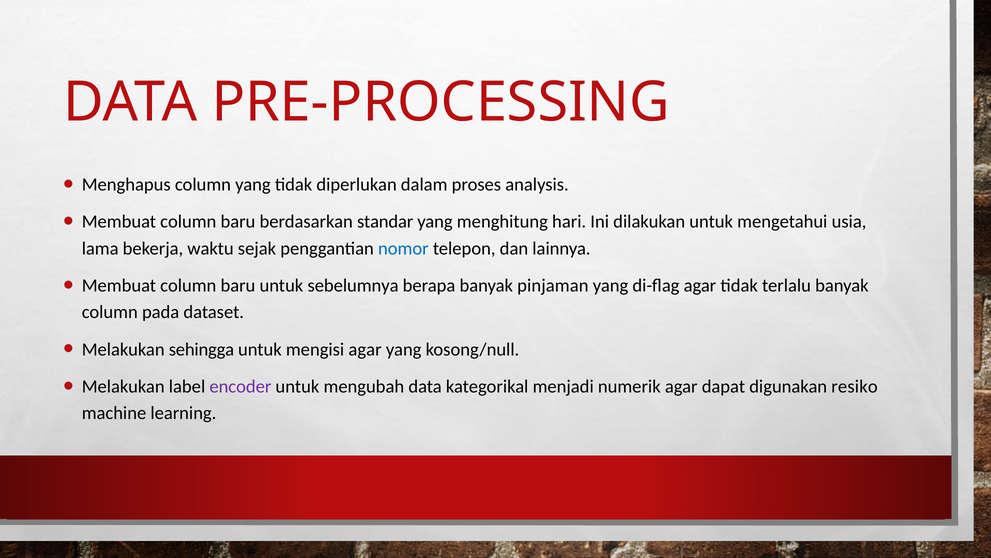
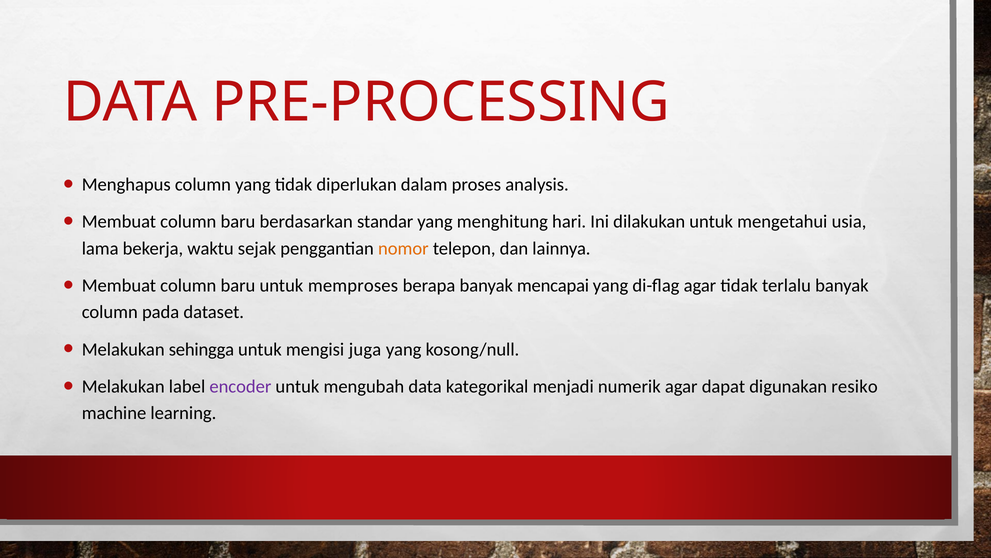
nomor colour: blue -> orange (403, 248)
sebelumnya: sebelumnya -> memproses (353, 285)
pinjaman: pinjaman -> mencapai (553, 285)
mengisi agar: agar -> juga (365, 349)
